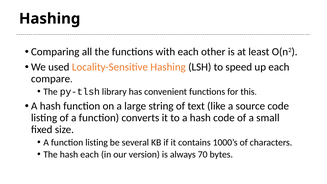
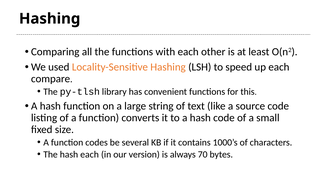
function listing: listing -> codes (97, 142)
